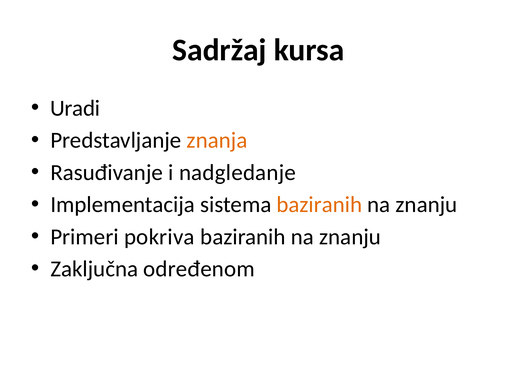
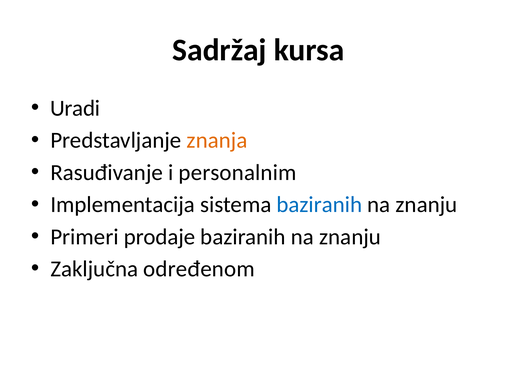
nadgledanje: nadgledanje -> personalnim (238, 173)
baziranih colour: orange -> blue (319, 205)
pokriva: pokriva -> prodaje (160, 237)
